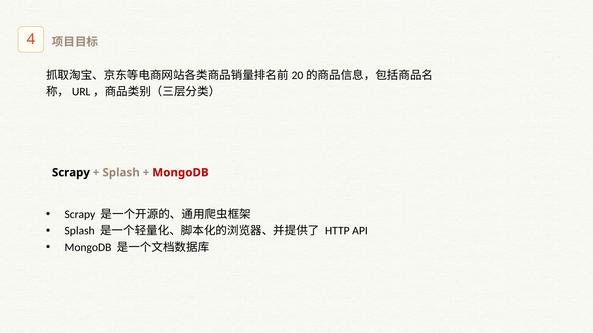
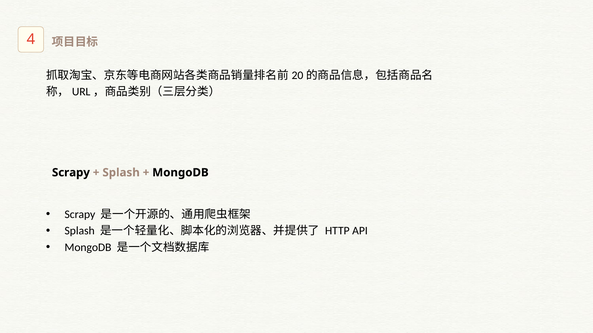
MongoDB colour: red -> black (180, 173)
